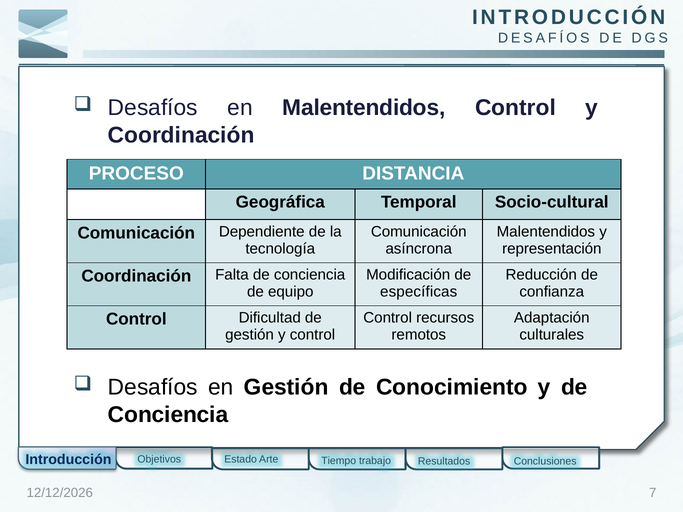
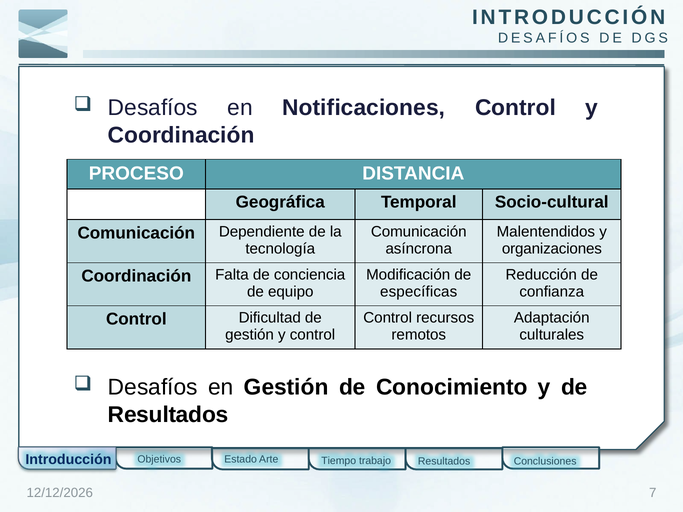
en Malentendidos: Malentendidos -> Notificaciones (364, 108)
representación: representación -> organizaciones (552, 249)
Conciencia: Conciencia -> Resultados (168, 415)
